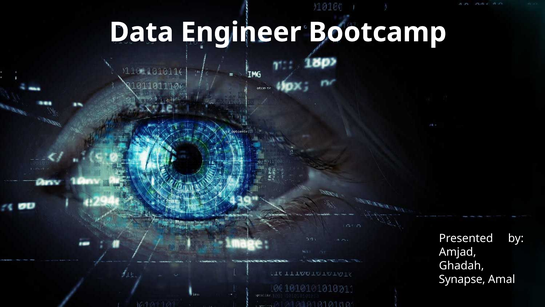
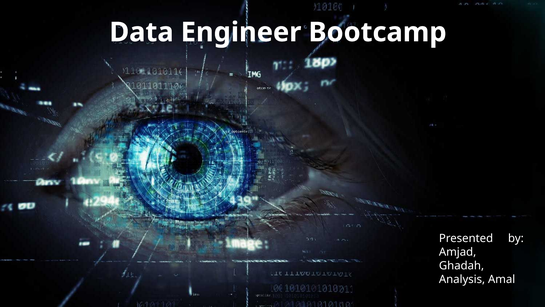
Synapse: Synapse -> Analysis (462, 279)
